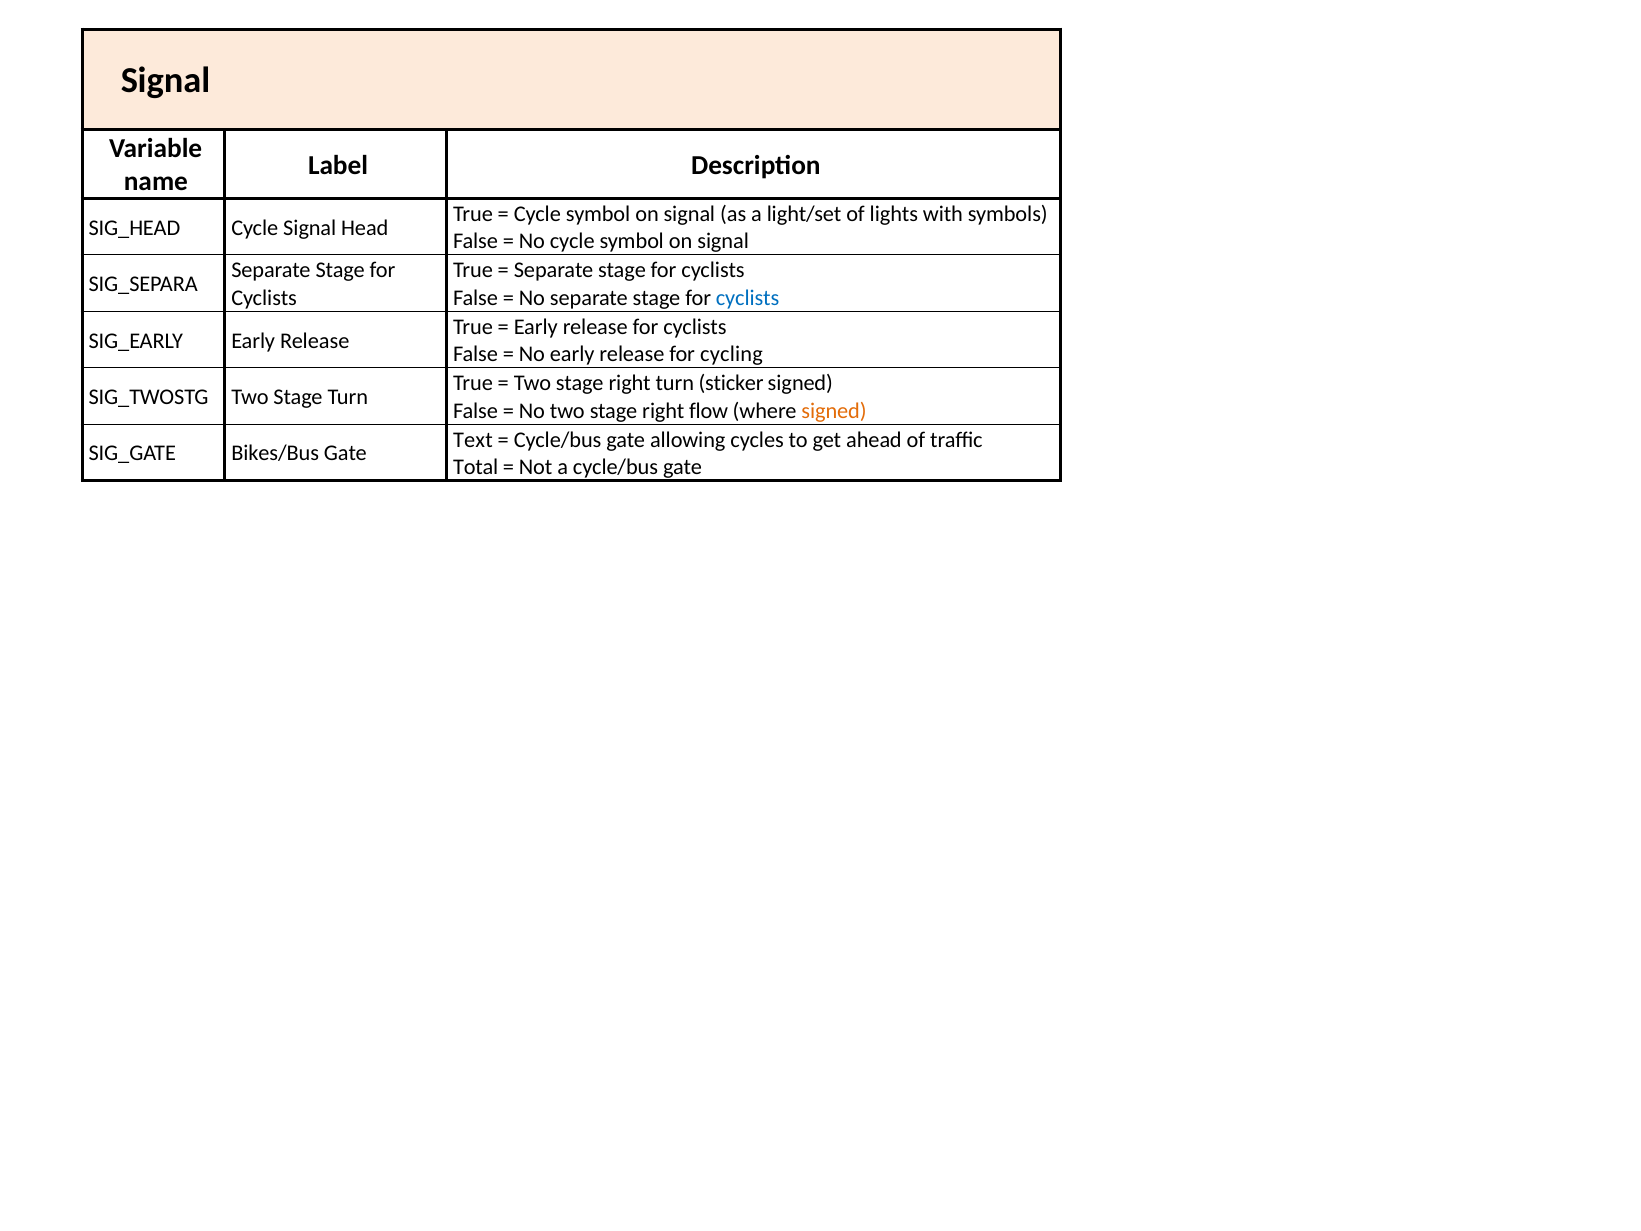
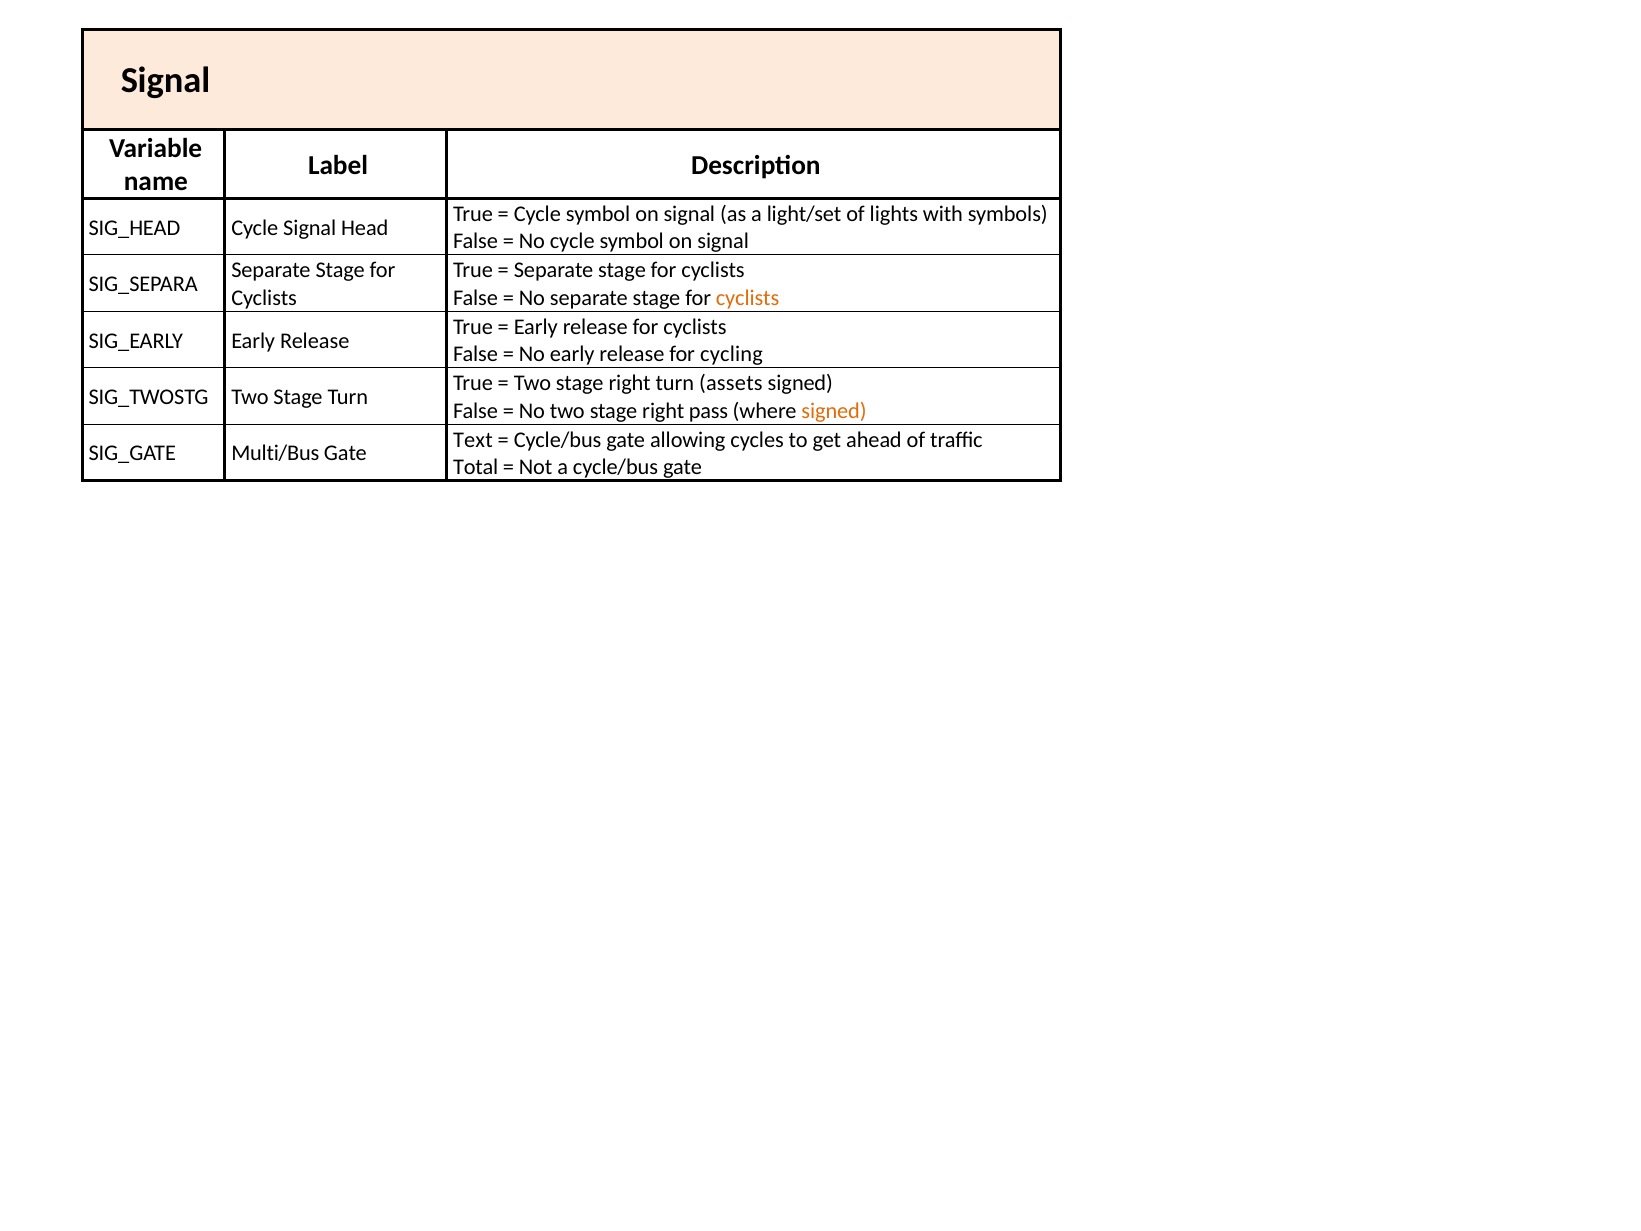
cyclists colour: blue -> orange (748, 298)
sticker: sticker -> assets (731, 383)
flow: flow -> pass (709, 411)
Bikes/Bus: Bikes/Bus -> Multi/Bus (275, 454)
